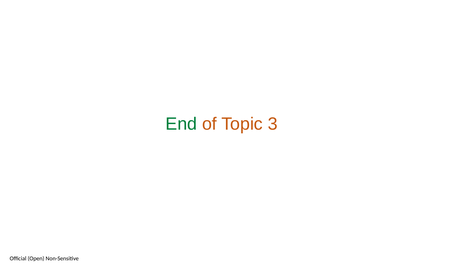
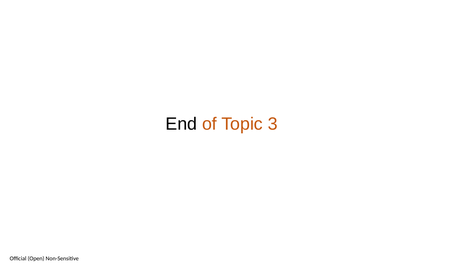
End colour: green -> black (181, 124)
